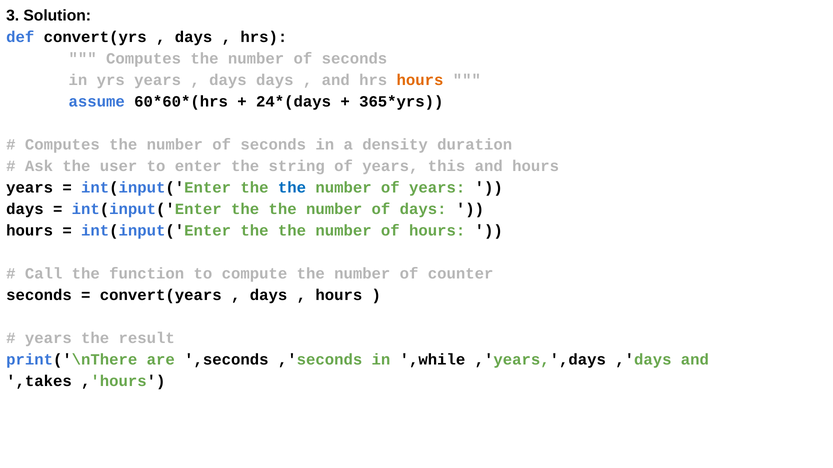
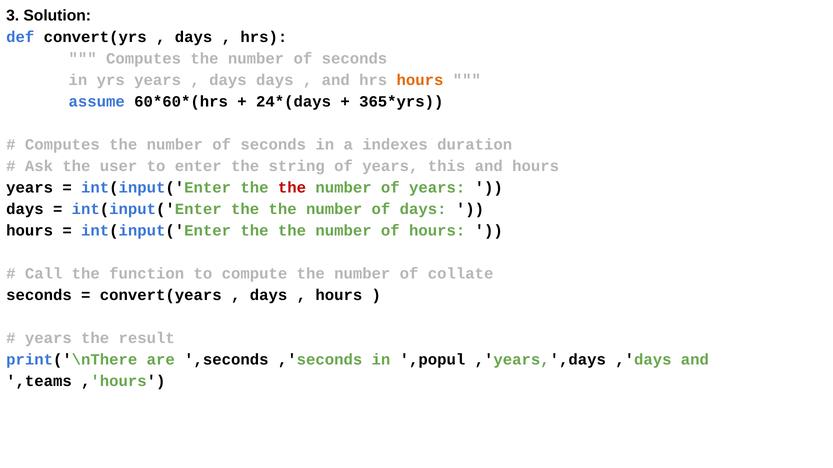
density: density -> indexes (395, 145)
the colour: blue -> red (292, 188)
counter: counter -> collate (461, 274)
,while: ,while -> ,popul (433, 360)
,takes: ,takes -> ,teams (39, 382)
